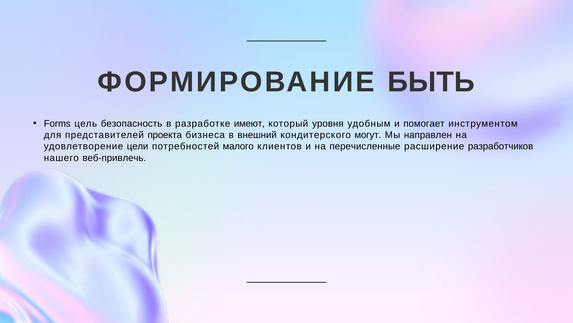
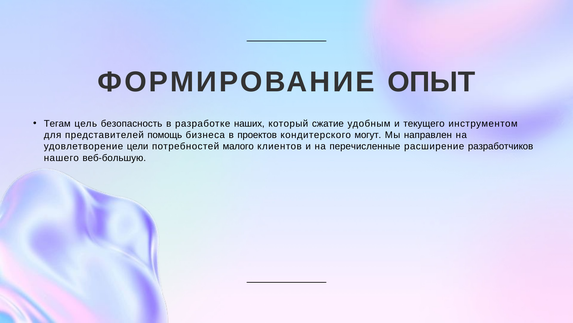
БЫТЬ: БЫТЬ -> ОПЫТ (431, 82)
Forms: Forms -> Тегам (57, 123)
имеют: имеют -> наших (249, 123)
уровня: уровня -> сжатие (328, 123)
помогает: помогает -> текущего (424, 123)
проекта: проекта -> помощь (165, 135)
внешний: внешний -> проектов (257, 135)
веб-привлечь: веб-привлечь -> веб-большую (114, 158)
